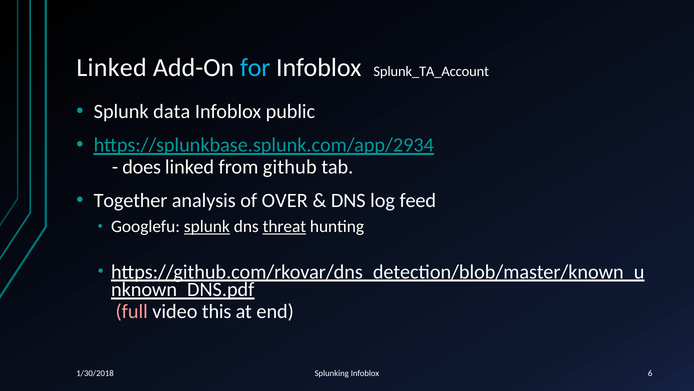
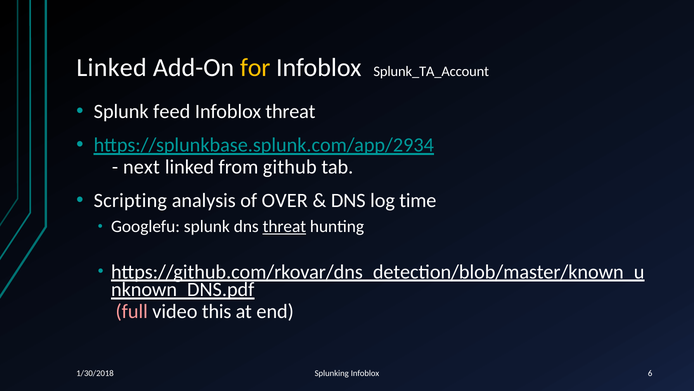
for colour: light blue -> yellow (255, 68)
data: data -> feed (172, 111)
Infoblox public: public -> threat (290, 111)
does: does -> next (141, 167)
Together: Together -> Scripting (130, 200)
feed: feed -> time (418, 200)
splunk underline: present -> none (207, 226)
